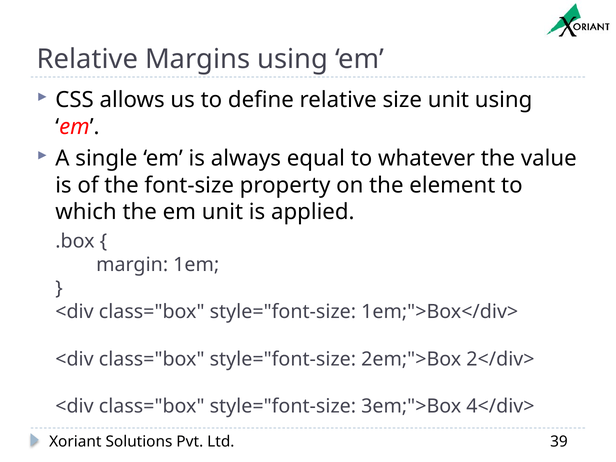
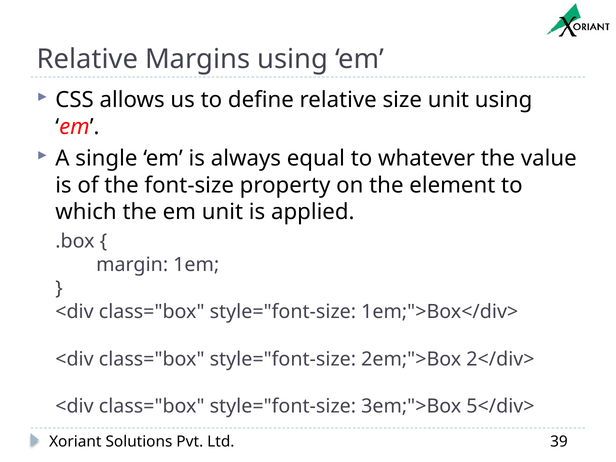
4</div>: 4</div> -> 5</div> (500, 406)
